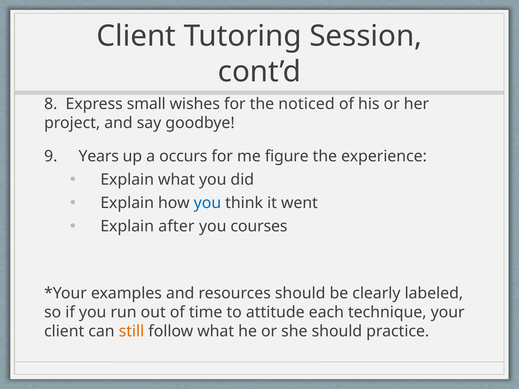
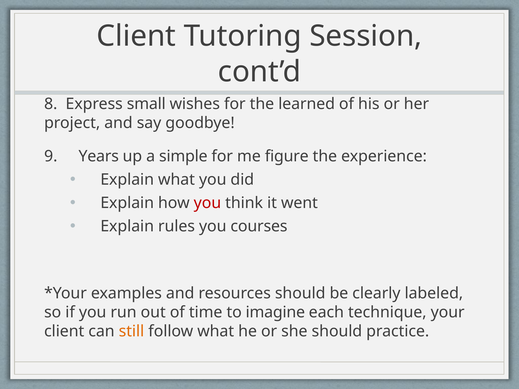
noticed: noticed -> learned (307, 104)
occurs: occurs -> simple (183, 156)
you colour: blue -> red (207, 203)
after: after -> rules (177, 226)
attitude: attitude -> imagine (275, 312)
